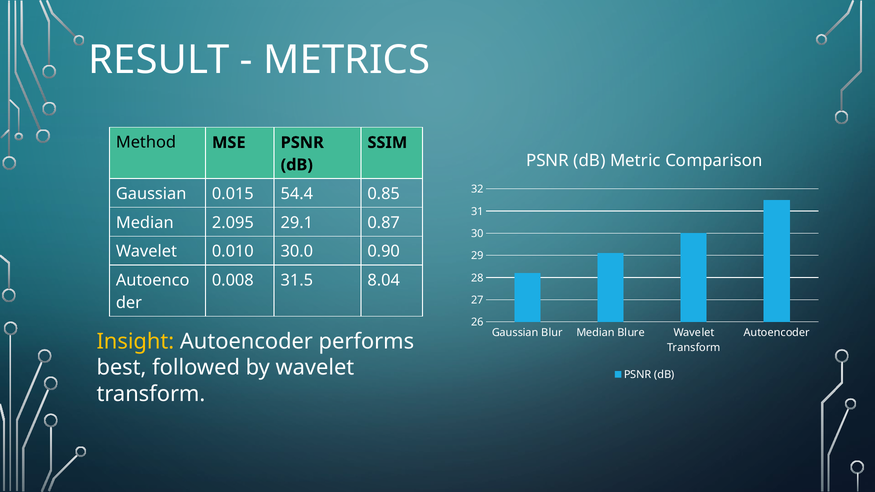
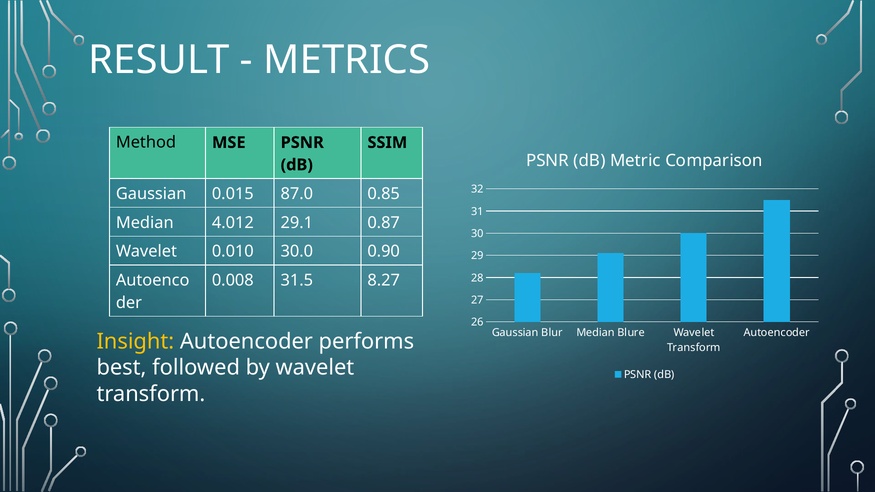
54.4: 54.4 -> 87.0 (297, 194)
2.095: 2.095 -> 4.012 (233, 223)
8.04: 8.04 -> 8.27 (384, 281)
